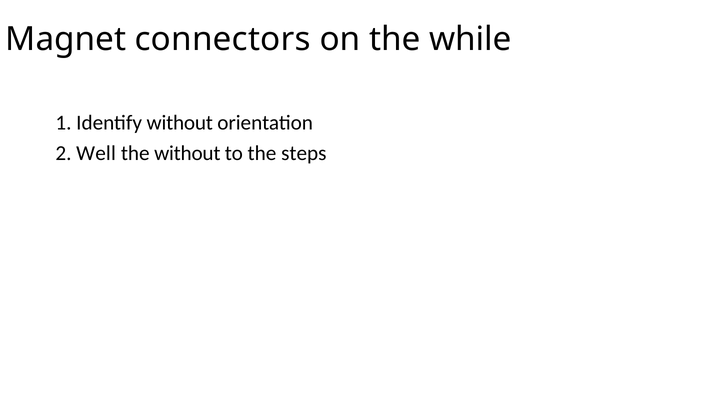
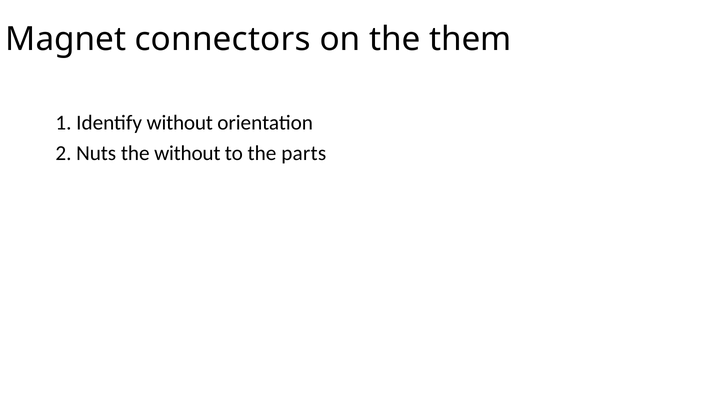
while: while -> them (470, 39)
Well: Well -> Nuts (96, 153)
steps: steps -> parts (304, 153)
